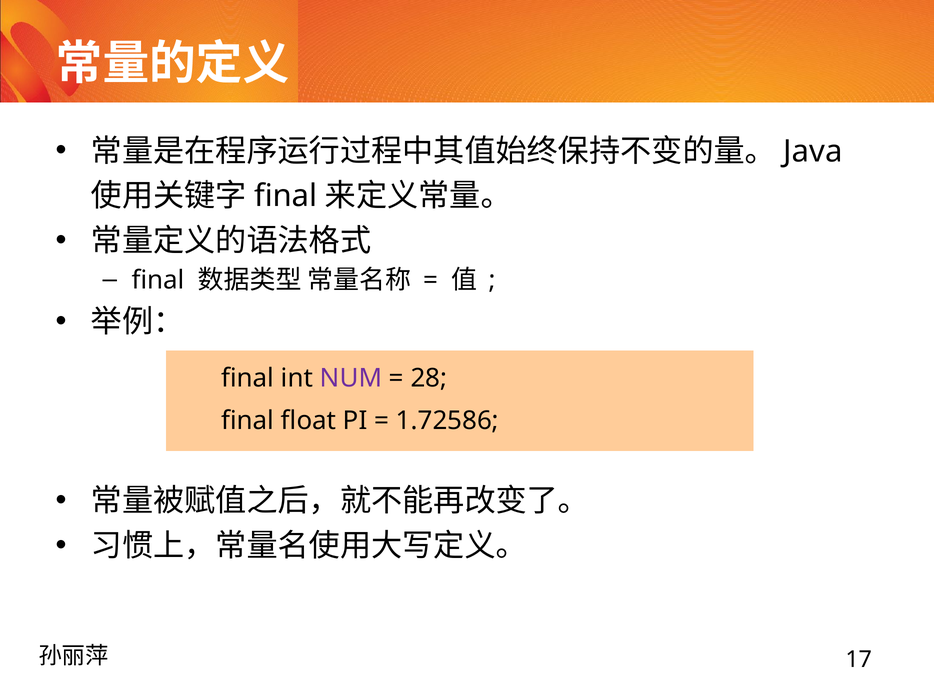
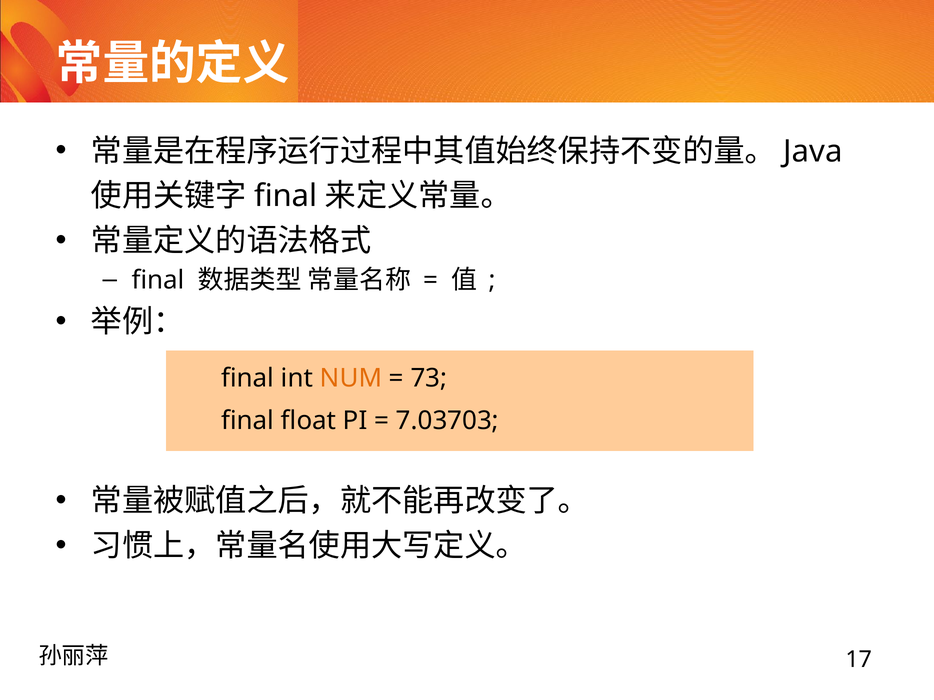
NUM colour: purple -> orange (351, 378)
28: 28 -> 73 (429, 378)
1.72586: 1.72586 -> 7.03703 (447, 421)
